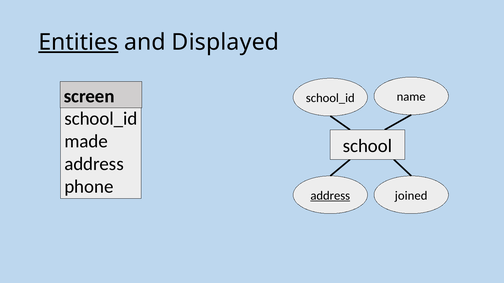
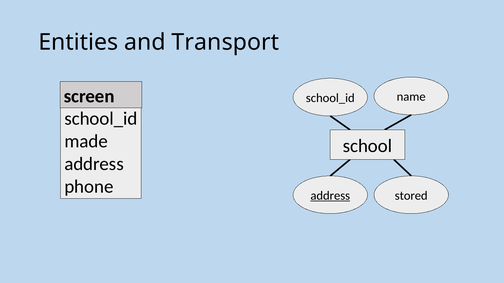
Entities underline: present -> none (78, 42)
Displayed: Displayed -> Transport (225, 42)
joined: joined -> stored (411, 196)
